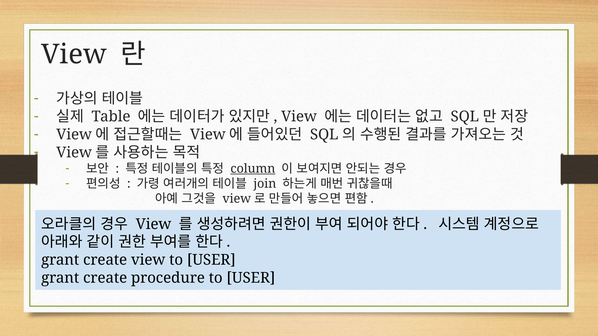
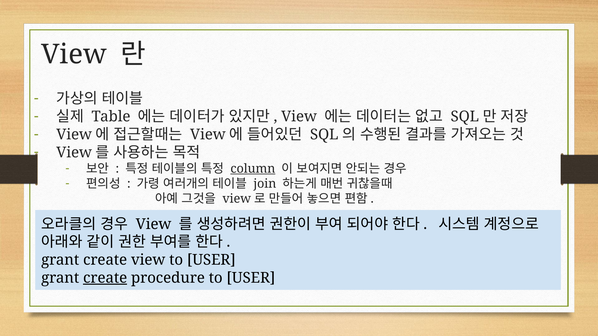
create underline: none -> present (105, 278)
